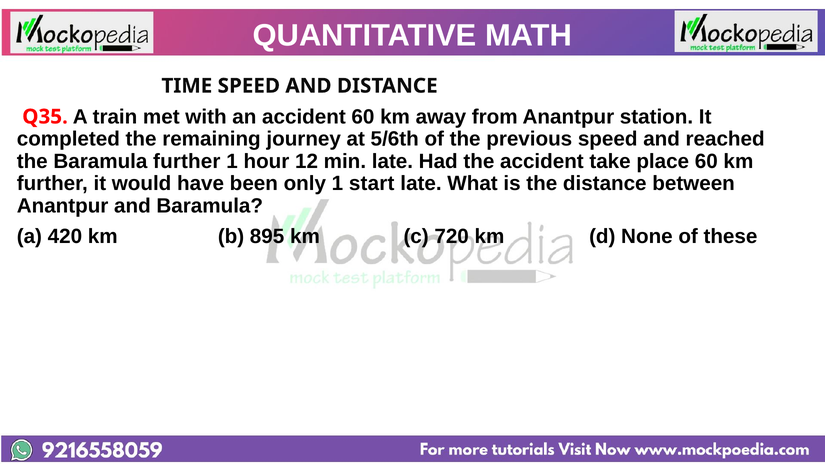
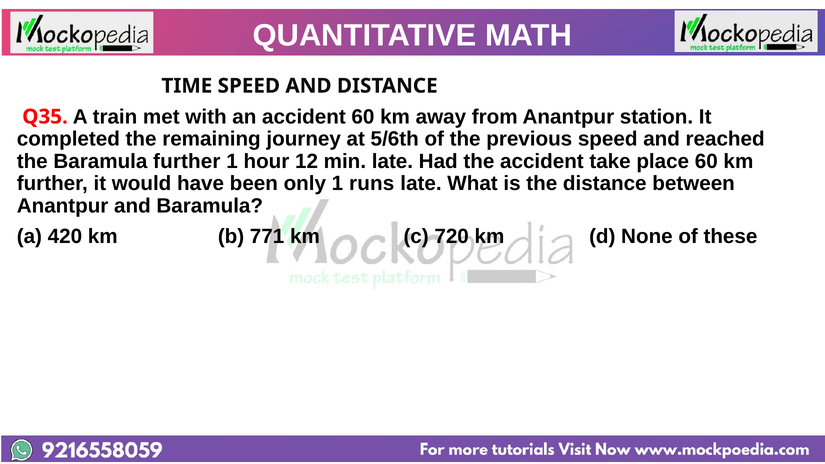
start: start -> runs (372, 184)
895: 895 -> 771 (267, 237)
